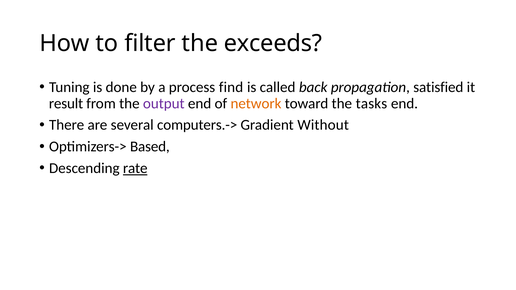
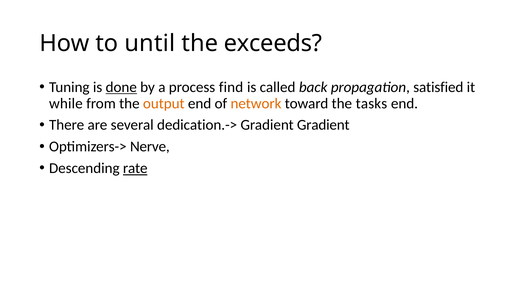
filter: filter -> until (150, 43)
done underline: none -> present (121, 87)
result: result -> while (66, 103)
output colour: purple -> orange (164, 103)
computers.->: computers.-> -> dedication.-> (197, 125)
Gradient Without: Without -> Gradient (323, 125)
Based: Based -> Nerve (150, 147)
